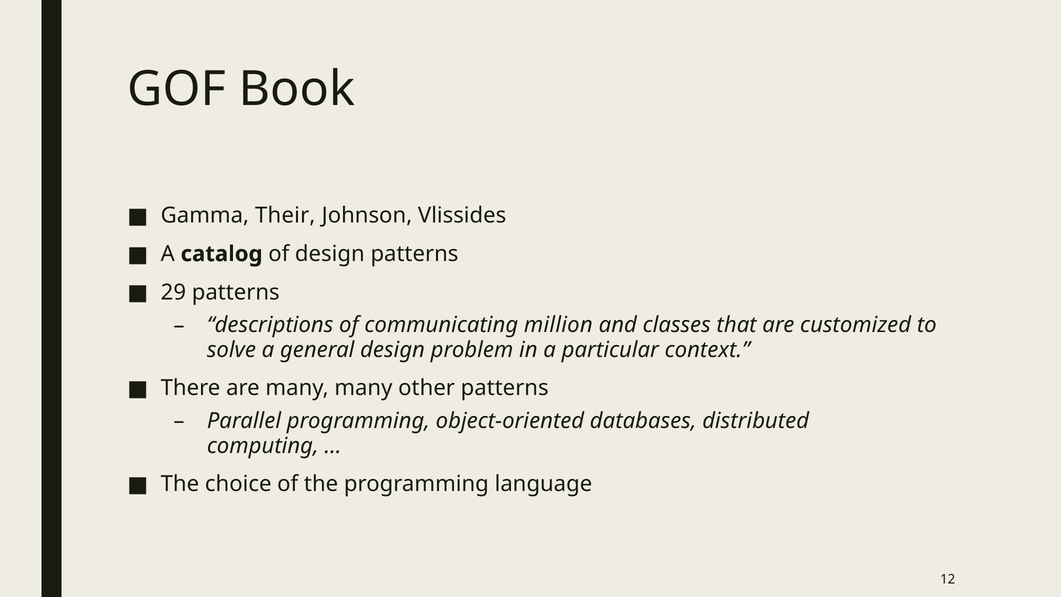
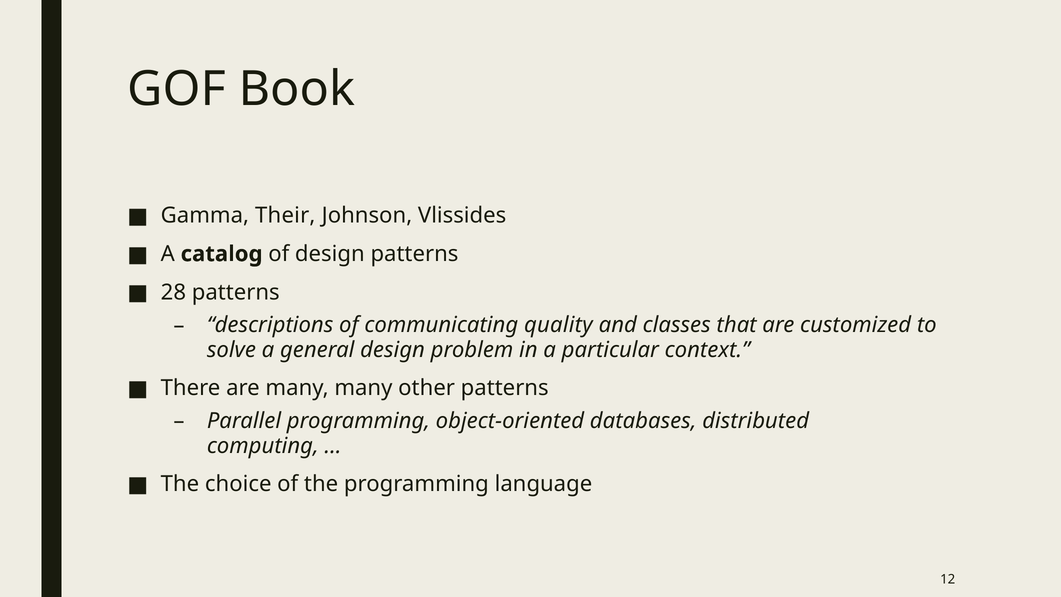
29: 29 -> 28 (173, 292)
million: million -> quality (558, 325)
